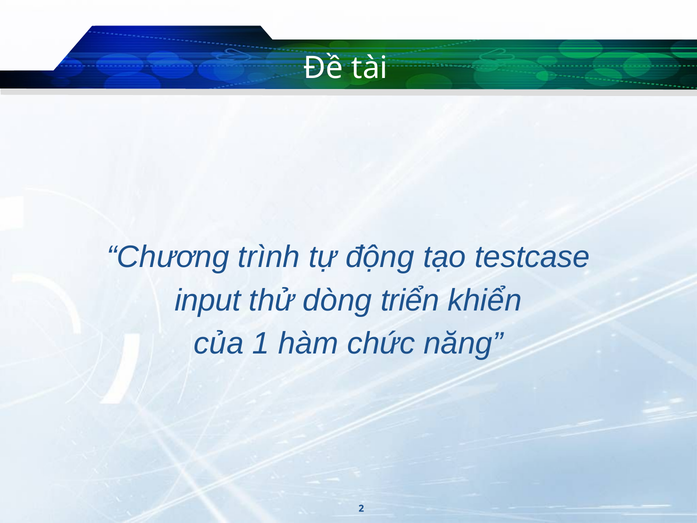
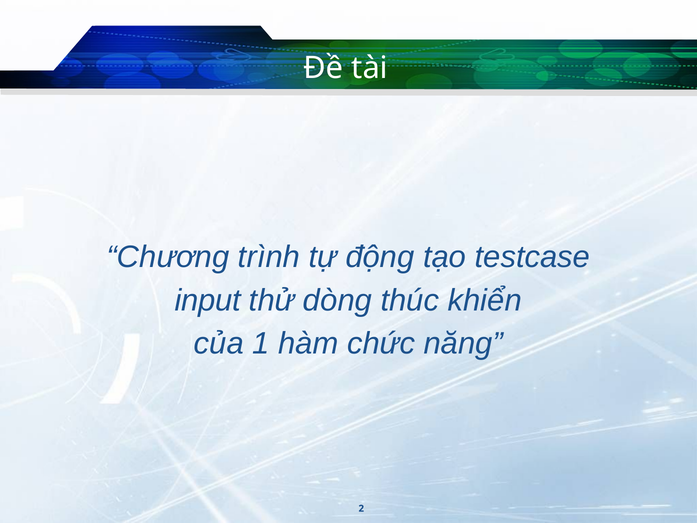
triển: triển -> thúc (410, 300)
